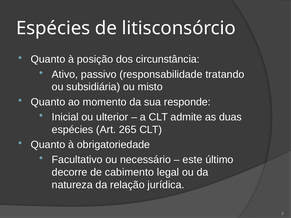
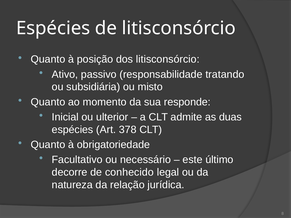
dos circunstância: circunstância -> litisconsórcio (168, 59)
265: 265 -> 378 (128, 130)
cabimento: cabimento -> conhecido (129, 172)
